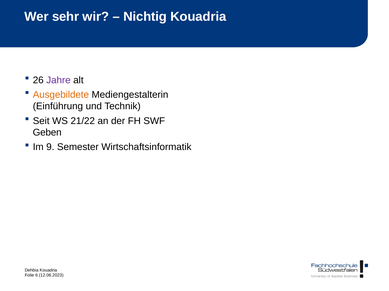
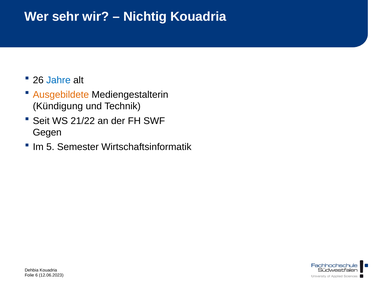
Jahre colour: purple -> blue (58, 80)
Einführung: Einführung -> Kündigung (58, 107)
Geben: Geben -> Gegen (47, 133)
9: 9 -> 5 (50, 147)
